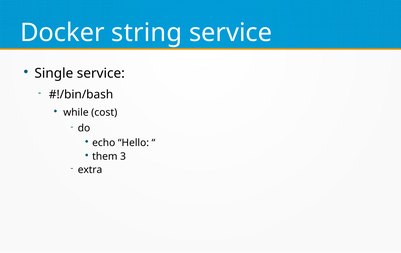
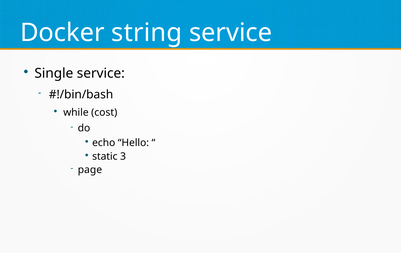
them: them -> static (105, 156)
extra: extra -> page (90, 170)
